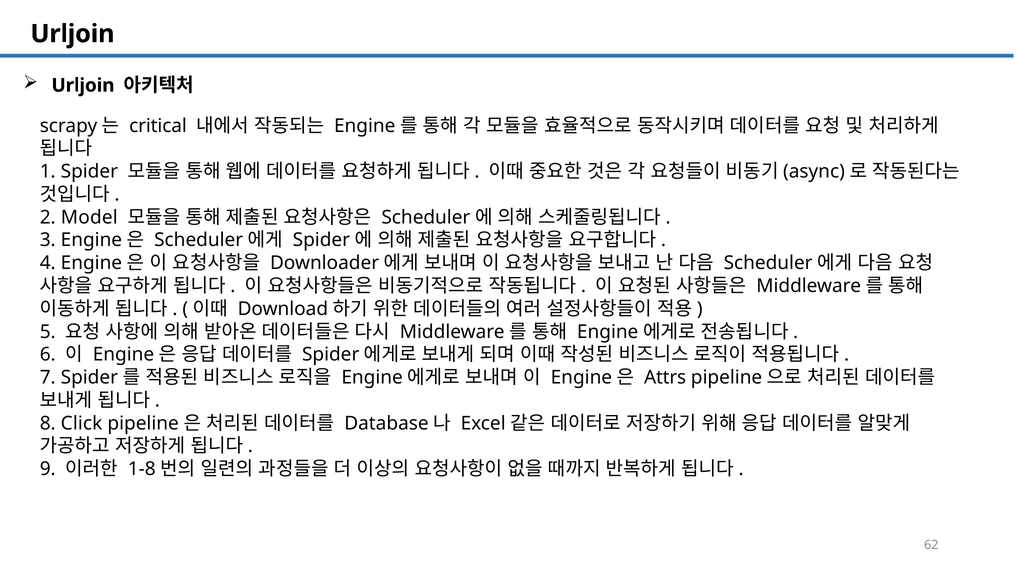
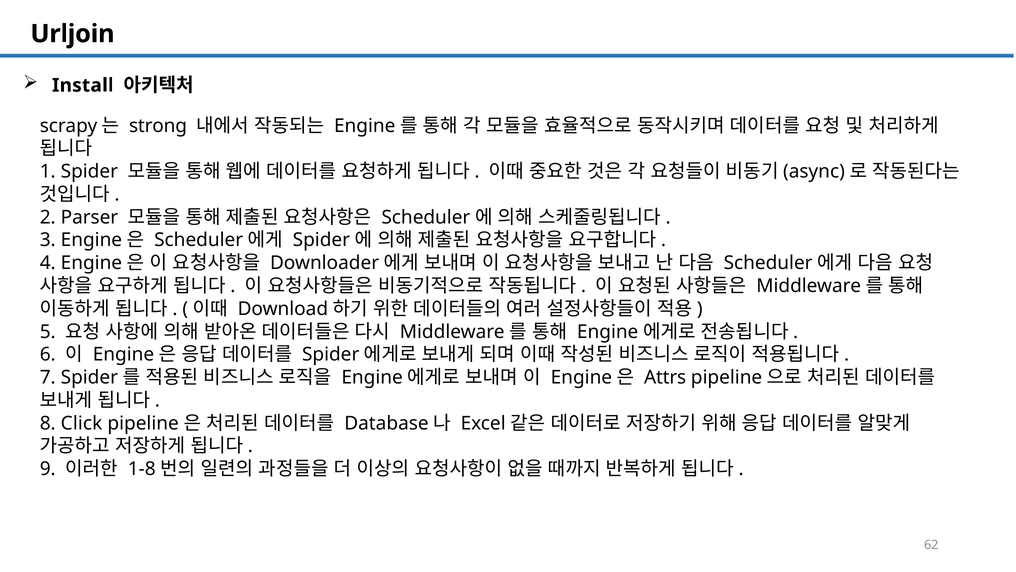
Urljoin: Urljoin -> Install (83, 85)
critical: critical -> strong (158, 126)
Model: Model -> Parser (89, 217)
